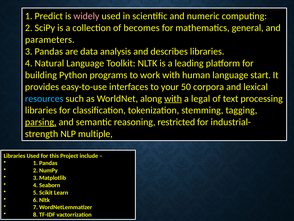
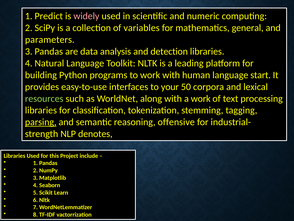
becomes: becomes -> variables (142, 28)
describes: describes -> detection (169, 51)
resources colour: light blue -> light green (44, 98)
with underline: present -> none (173, 98)
a legal: legal -> work (201, 98)
restricted: restricted -> offensive (176, 122)
multiple: multiple -> denotes (95, 134)
